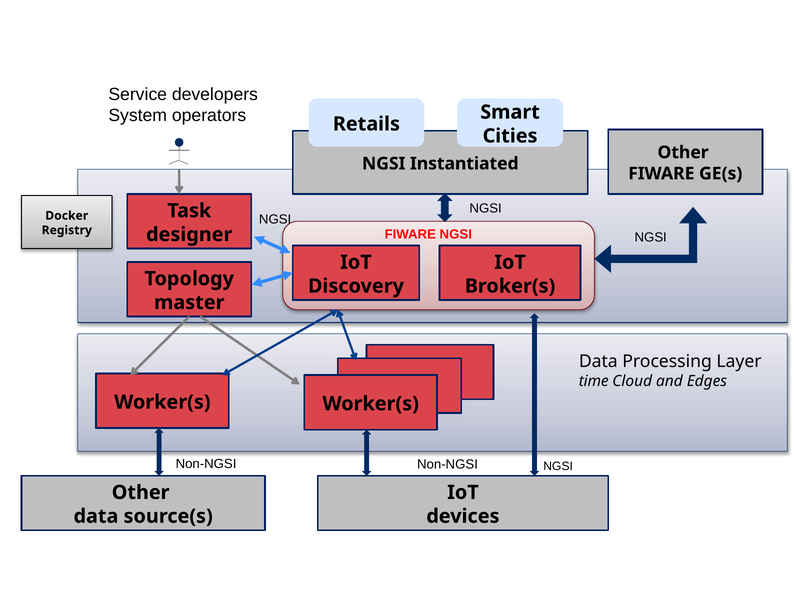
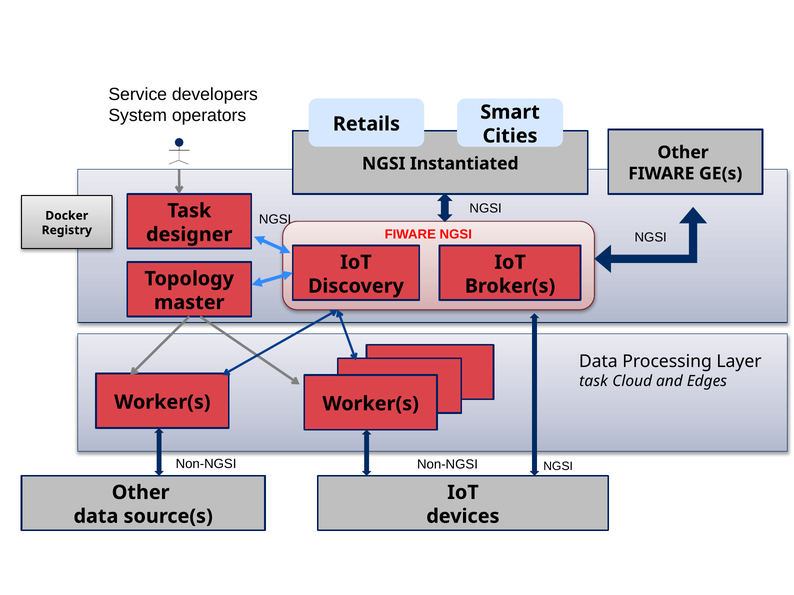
time: time -> task (594, 381)
